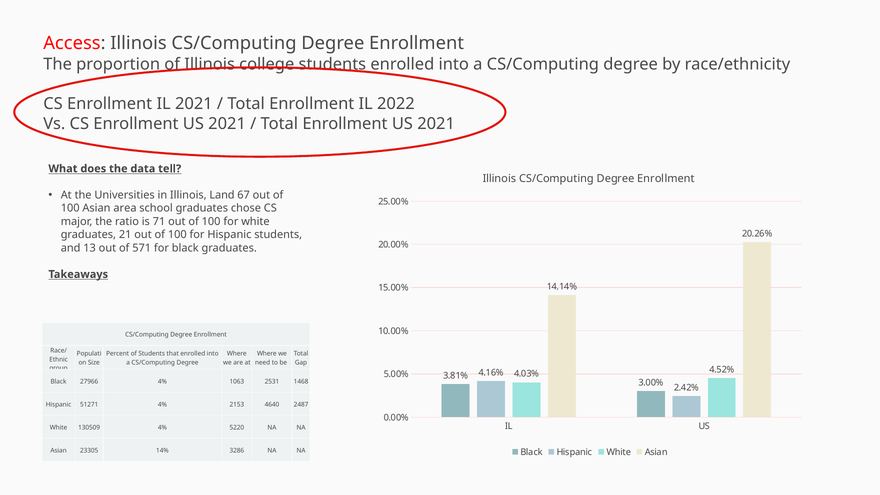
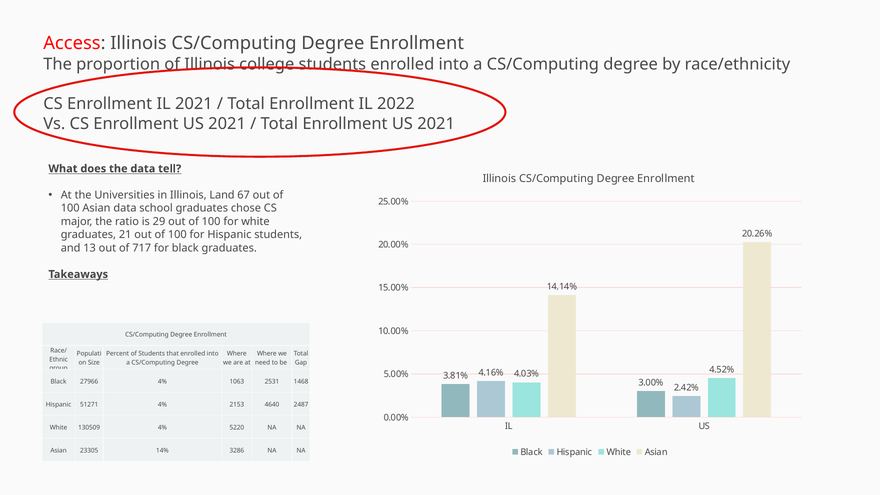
Asian area: area -> data (125, 208)
71: 71 -> 29 (159, 221)
571: 571 -> 717 (142, 248)
